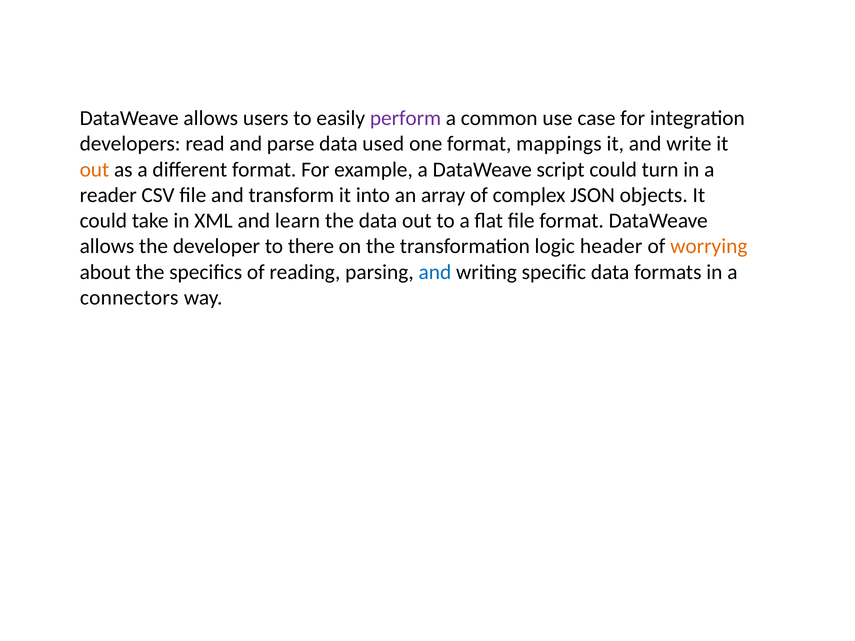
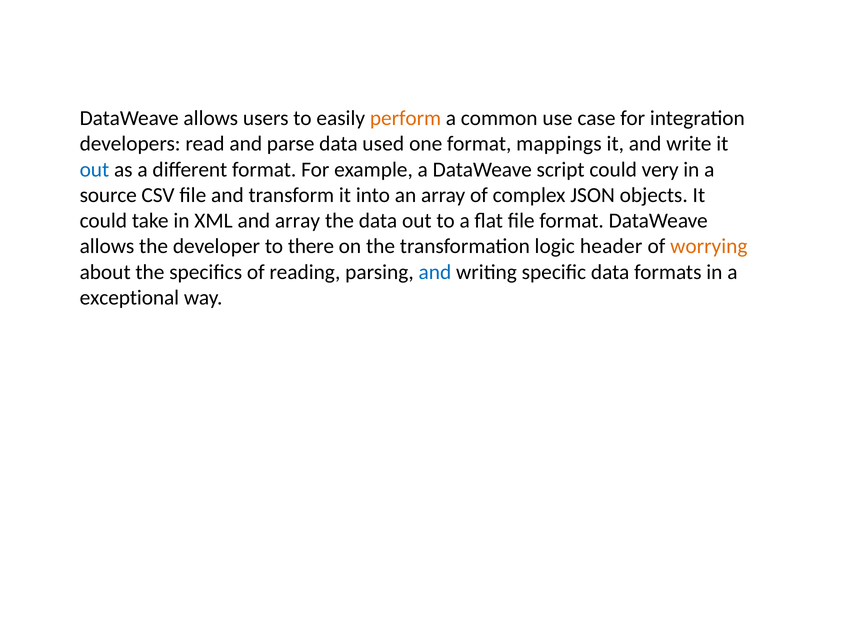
perform colour: purple -> orange (406, 118)
out colour: orange -> blue (94, 170)
turn: turn -> very (660, 170)
reader: reader -> source (108, 195)
and learn: learn -> array (298, 221)
connectors: connectors -> exceptional (129, 298)
